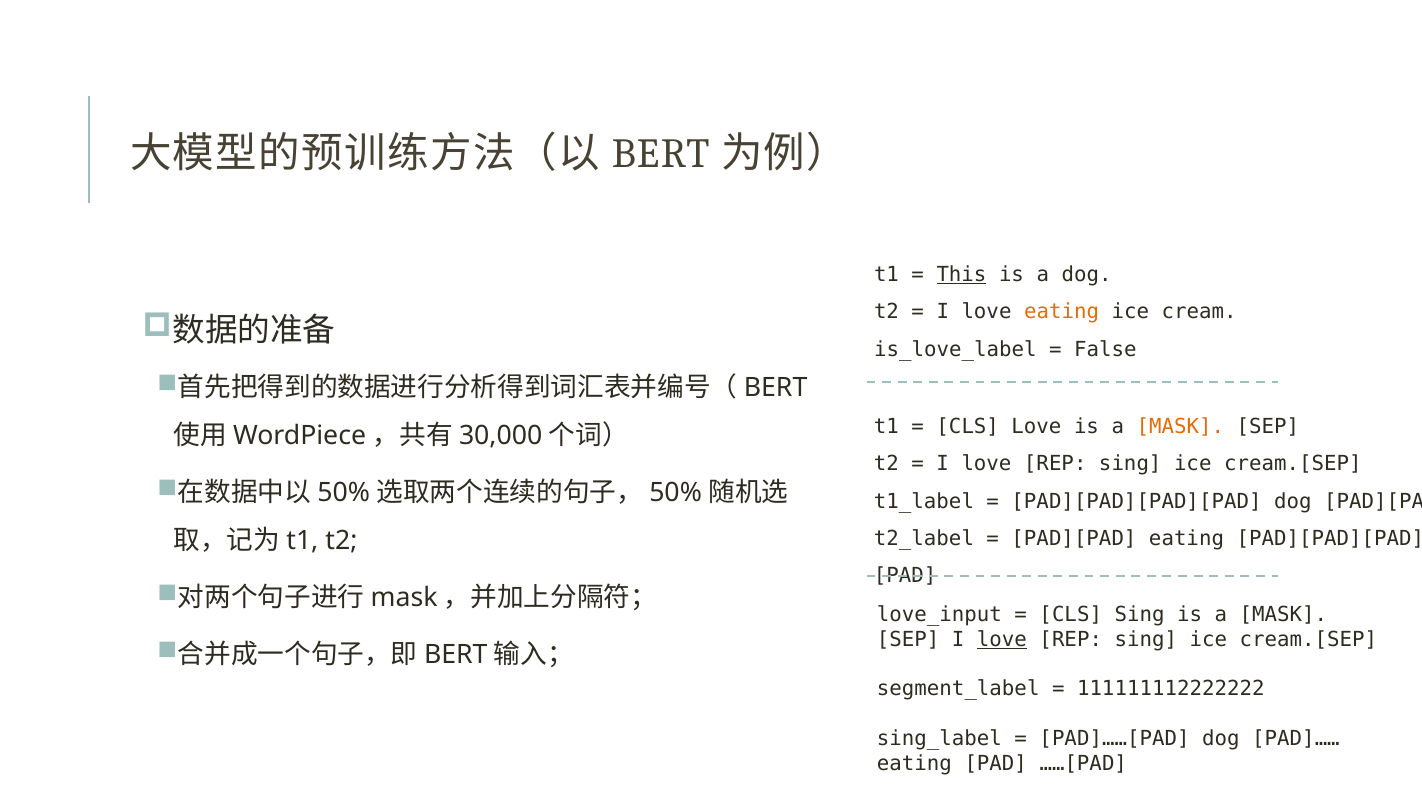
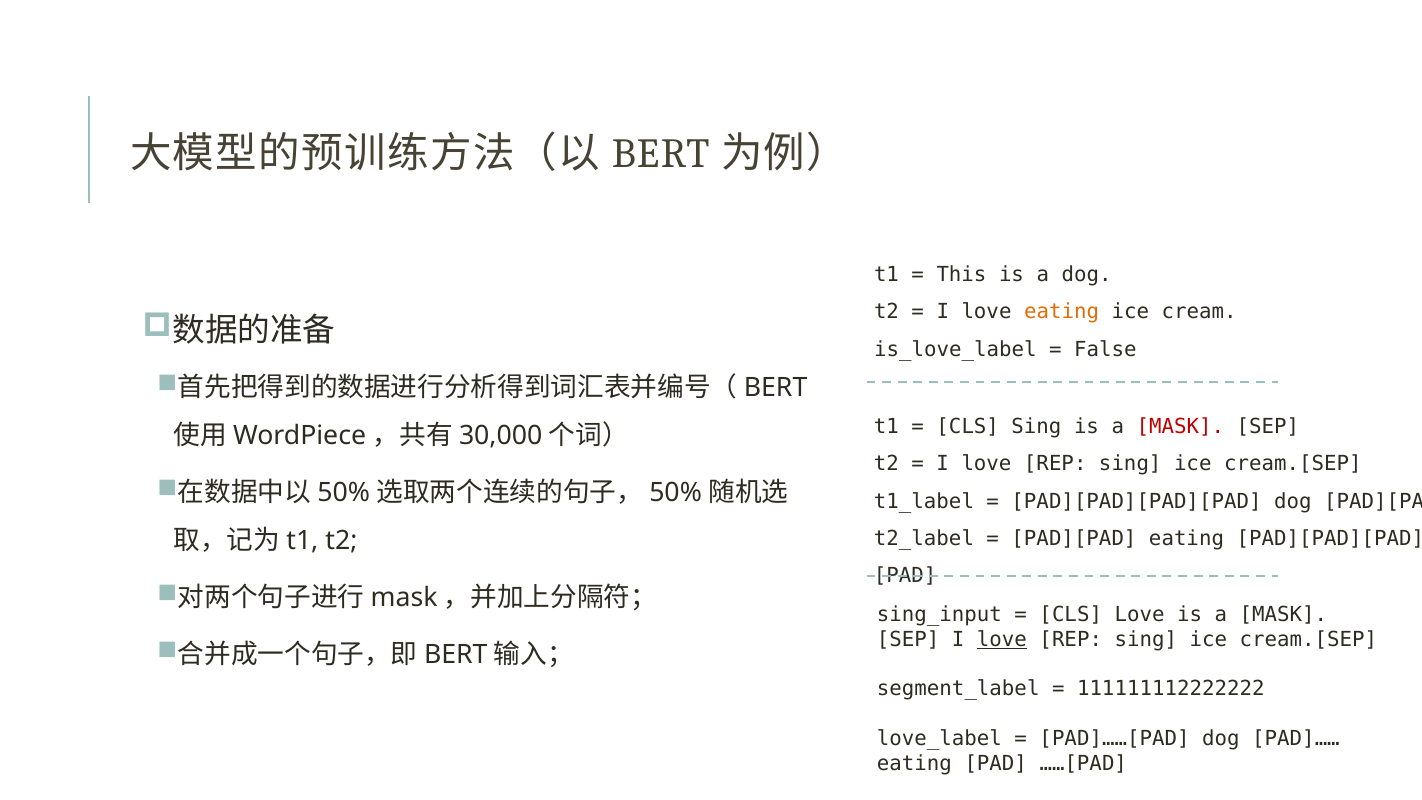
This underline: present -> none (961, 275)
CLS Love: Love -> Sing (1036, 427)
MASK colour: orange -> red (1180, 427)
love_input: love_input -> sing_input (939, 614)
CLS Sing: Sing -> Love (1140, 614)
sing_label: sing_label -> love_label (939, 739)
